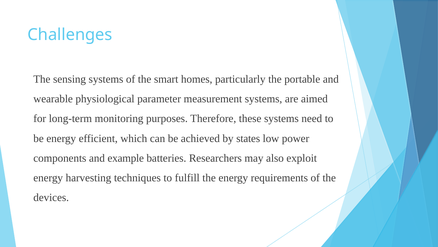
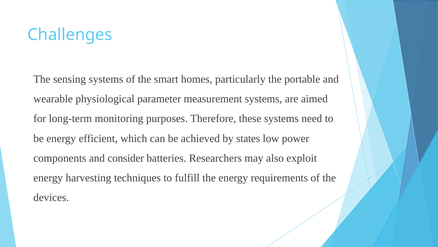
example: example -> consider (126, 158)
